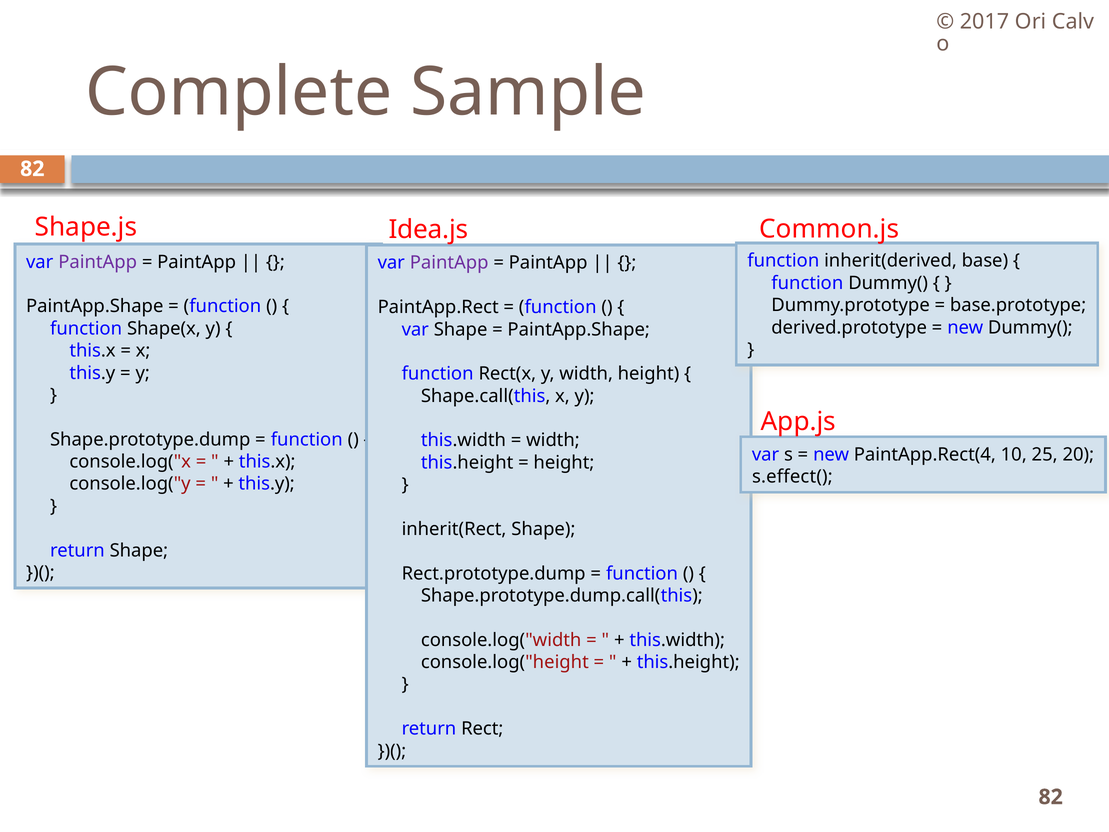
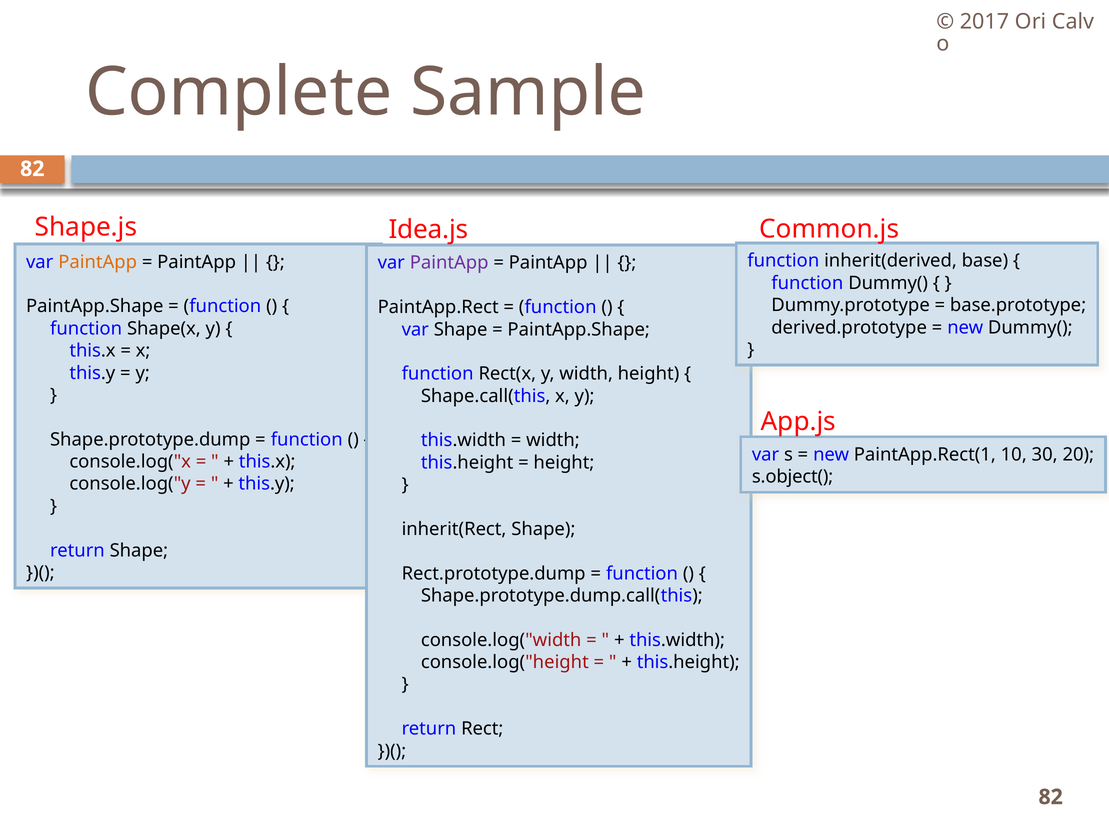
PaintApp colour: purple -> orange (98, 262)
PaintApp.Rect(4: PaintApp.Rect(4 -> PaintApp.Rect(1 (925, 454)
25: 25 -> 30 (1045, 454)
s.effect(: s.effect( -> s.object( (793, 477)
